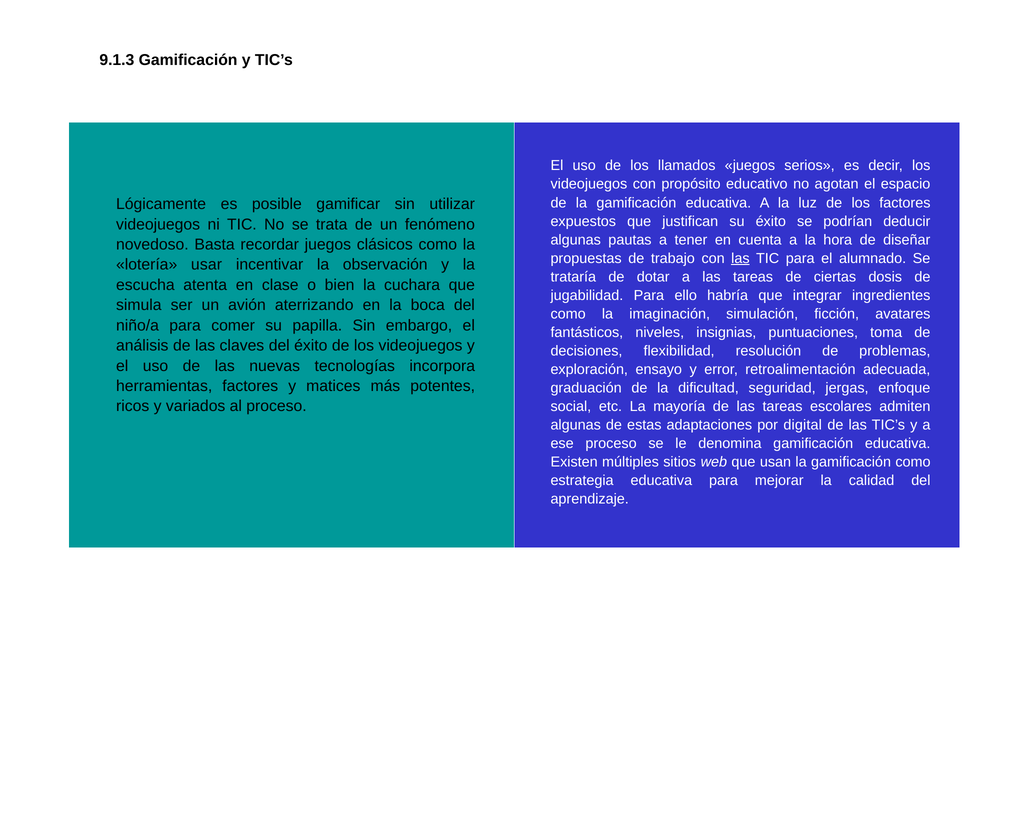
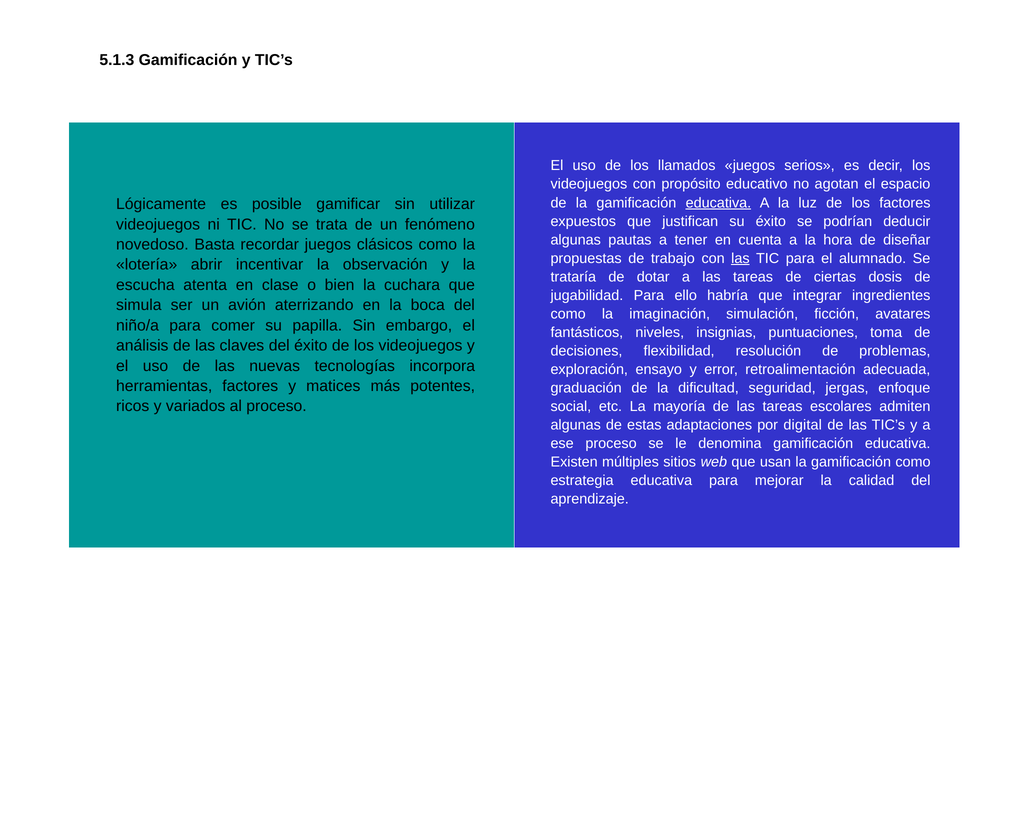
9.1.3: 9.1.3 -> 5.1.3 (117, 60)
educativa underline: none -> present (718, 203)
usar: usar -> abrir (207, 265)
